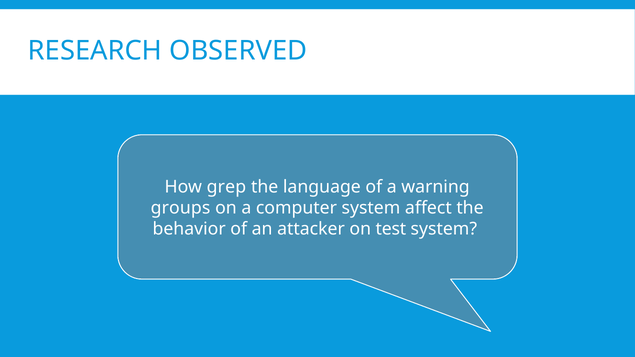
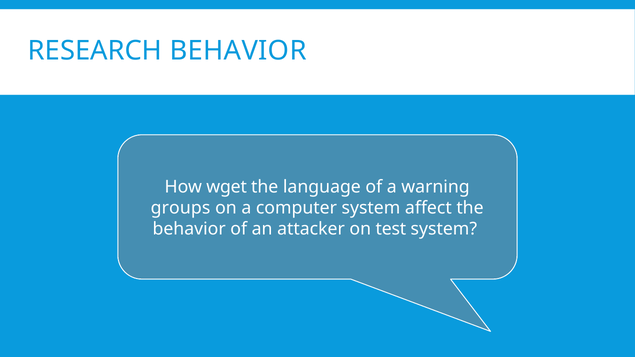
RESEARCH OBSERVED: OBSERVED -> BEHAVIOR (238, 51)
grep: grep -> wget (227, 187)
